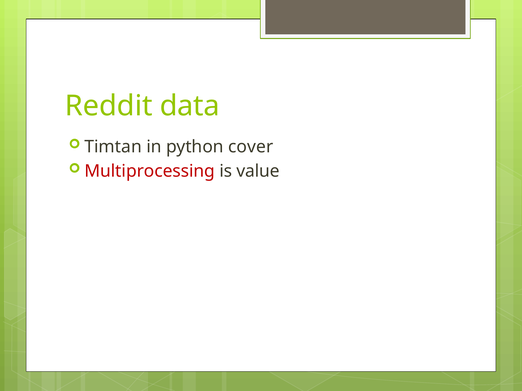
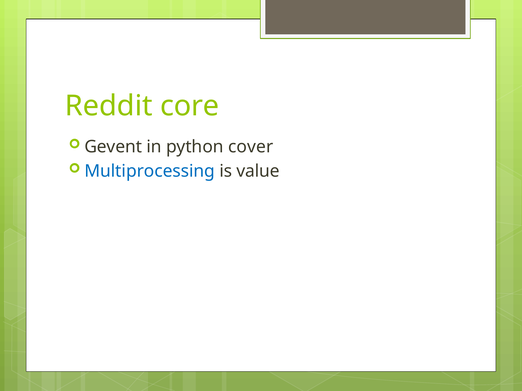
data: data -> core (190, 106)
Timtan: Timtan -> Gevent (113, 147)
Multiprocessing colour: red -> blue (150, 171)
